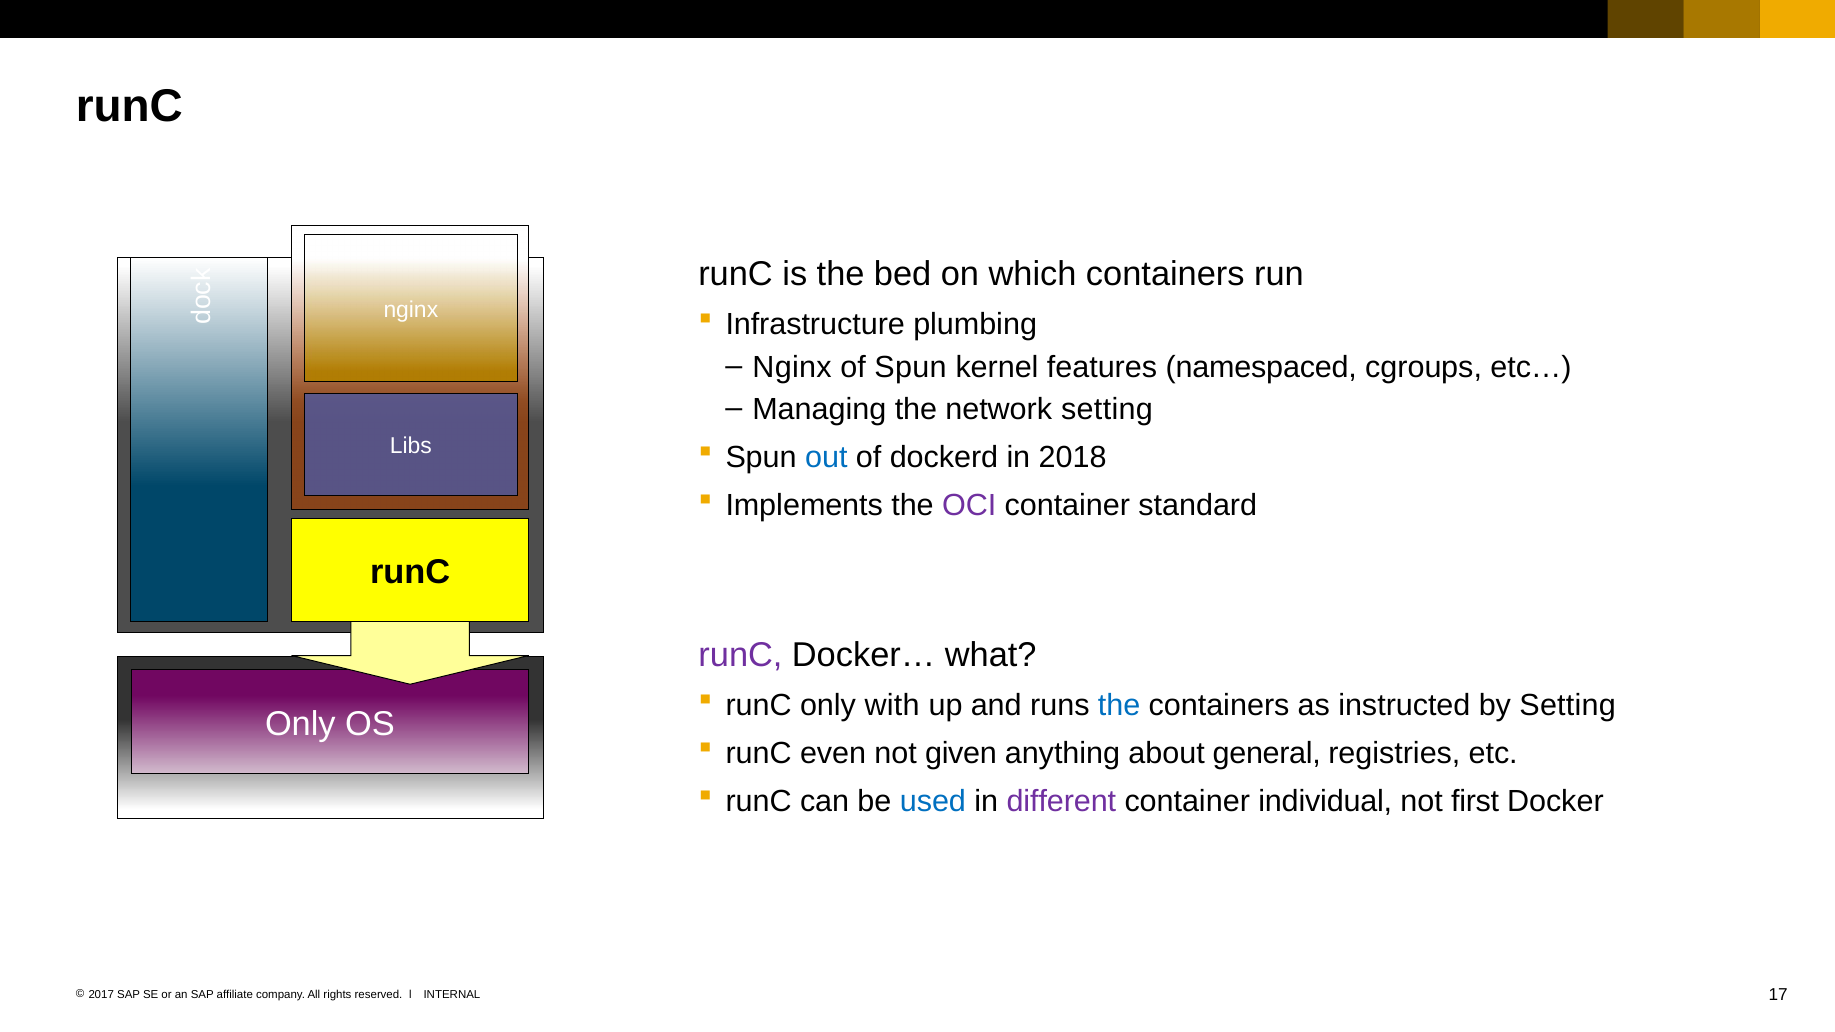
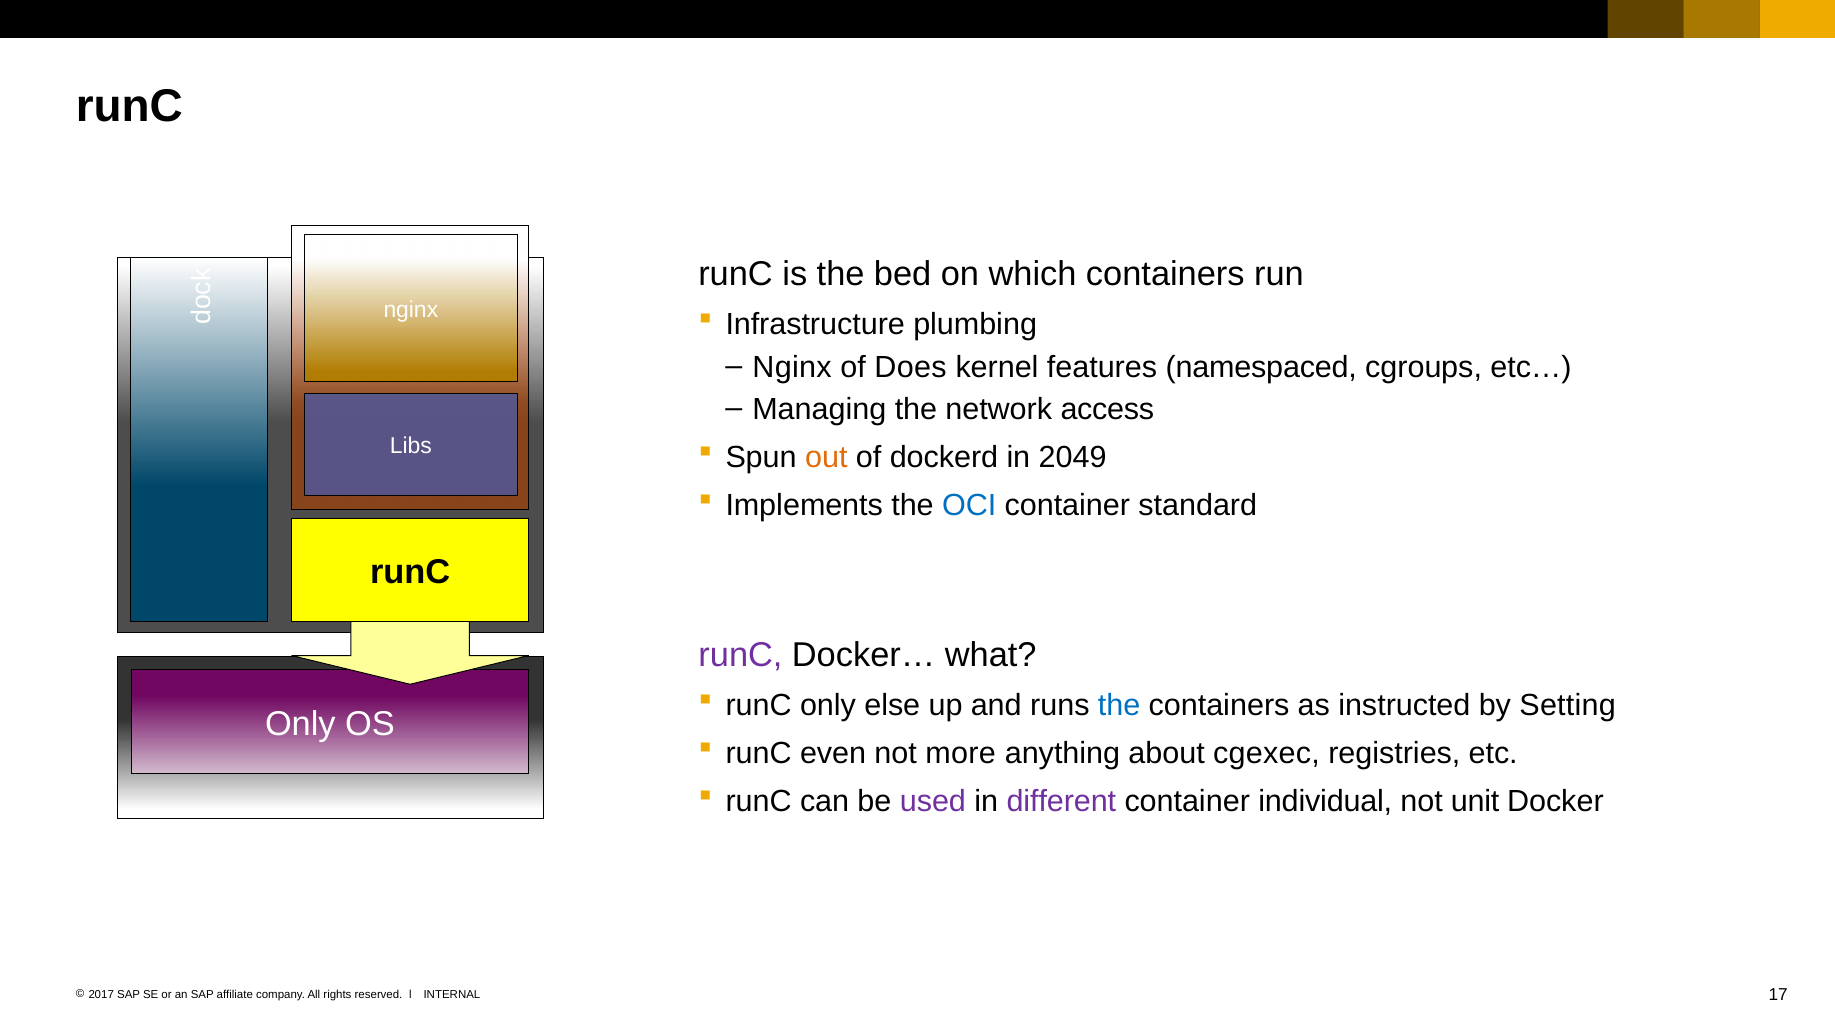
of Spun: Spun -> Does (911, 367)
network setting: setting -> access (1107, 409)
out colour: blue -> orange (826, 458)
2018: 2018 -> 2049 (1073, 458)
OCI colour: purple -> blue (969, 506)
with: with -> else (892, 705)
given: given -> more (961, 753)
general: general -> cgexec (1266, 753)
used colour: blue -> purple (933, 801)
first: first -> unit (1475, 801)
